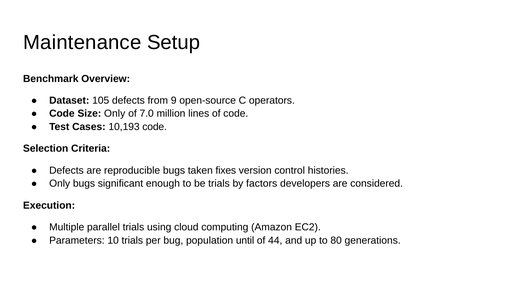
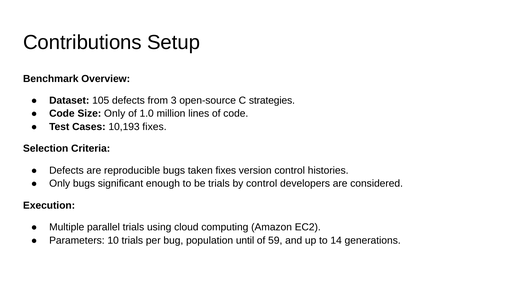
Maintenance: Maintenance -> Contributions (82, 42)
9: 9 -> 3 (174, 101)
operators: operators -> strategies (272, 101)
7.0: 7.0 -> 1.0 (147, 114)
10,193 code: code -> fixes (155, 127)
by factors: factors -> control (262, 184)
44: 44 -> 59 (275, 241)
80: 80 -> 14 (336, 241)
